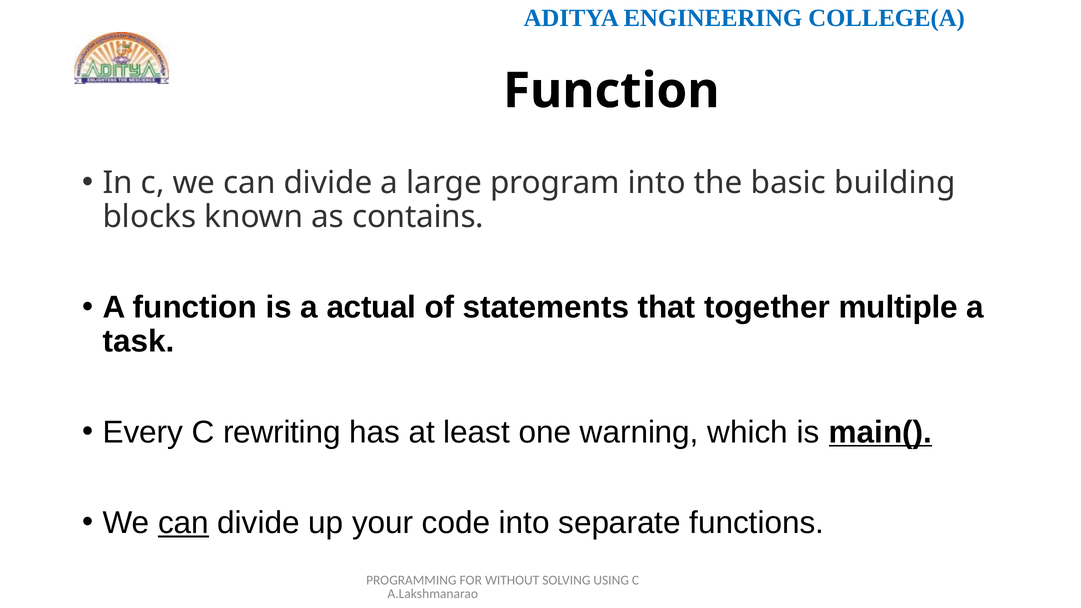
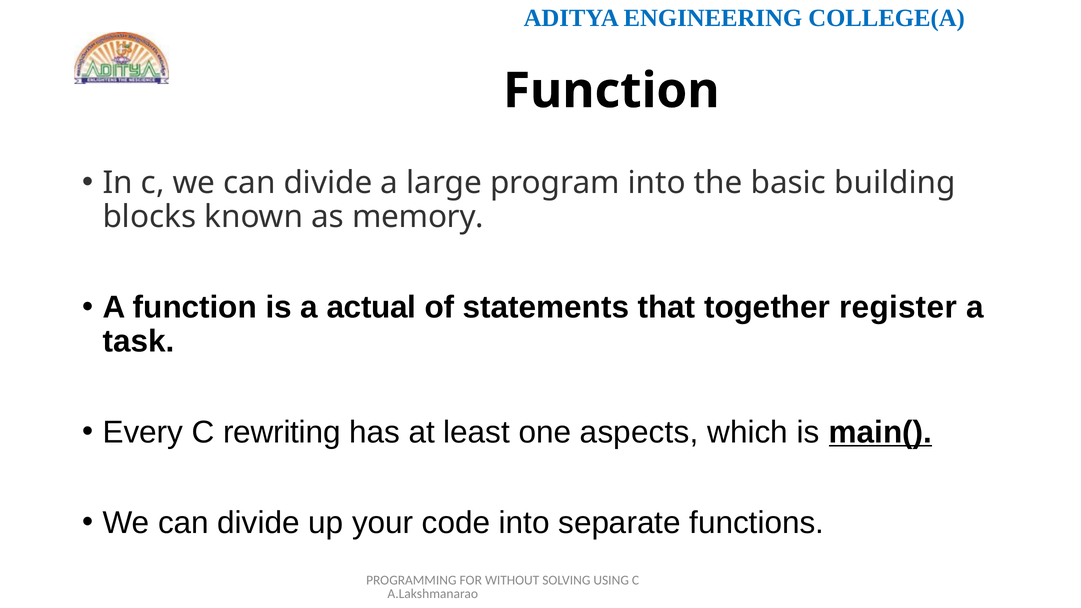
contains: contains -> memory (418, 217)
multiple: multiple -> register (898, 307)
warning: warning -> aspects (639, 432)
can underline: present -> none (183, 523)
